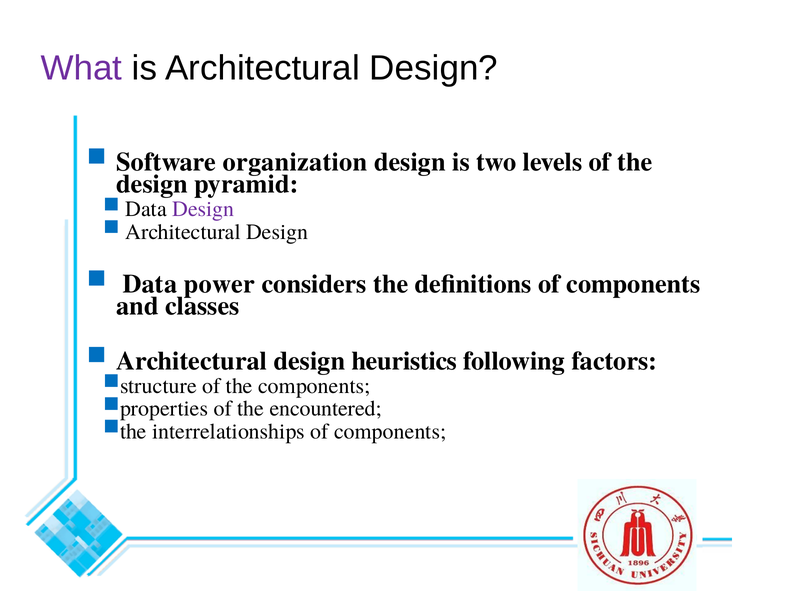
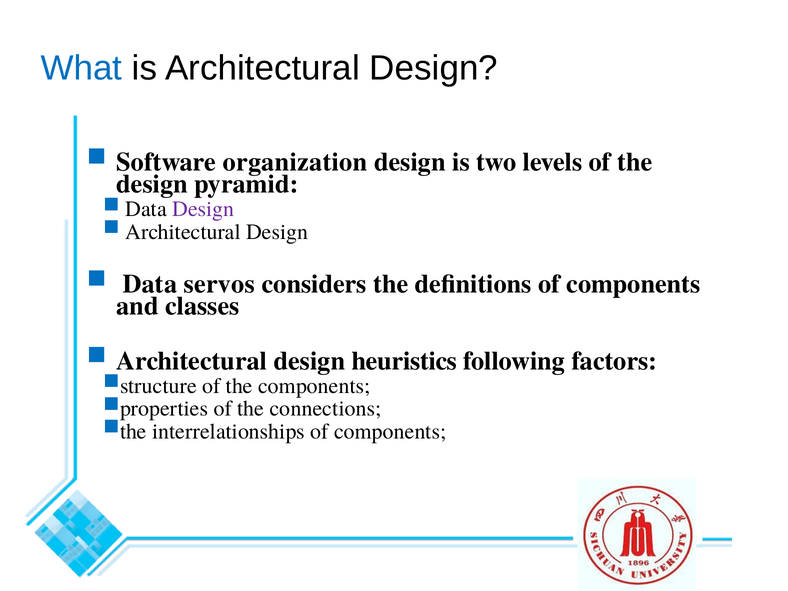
What colour: purple -> blue (81, 68)
power: power -> servos (219, 284)
encountered: encountered -> connections (326, 409)
